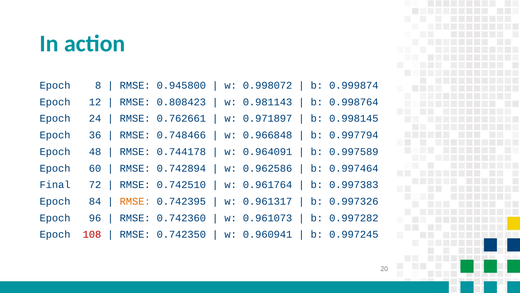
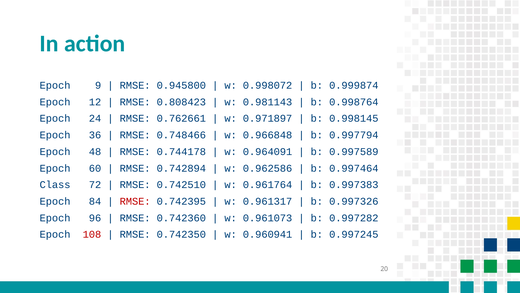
8: 8 -> 9 (98, 85)
Final: Final -> Class (55, 185)
RMSE colour: orange -> red (135, 201)
